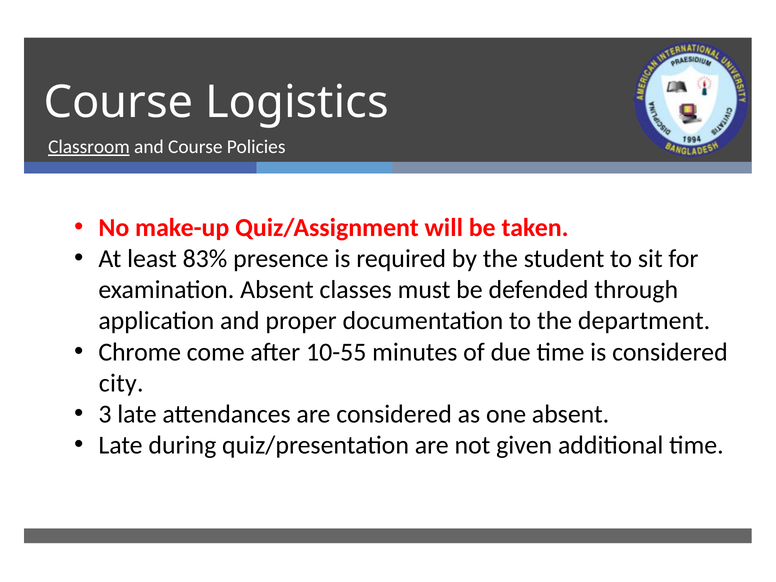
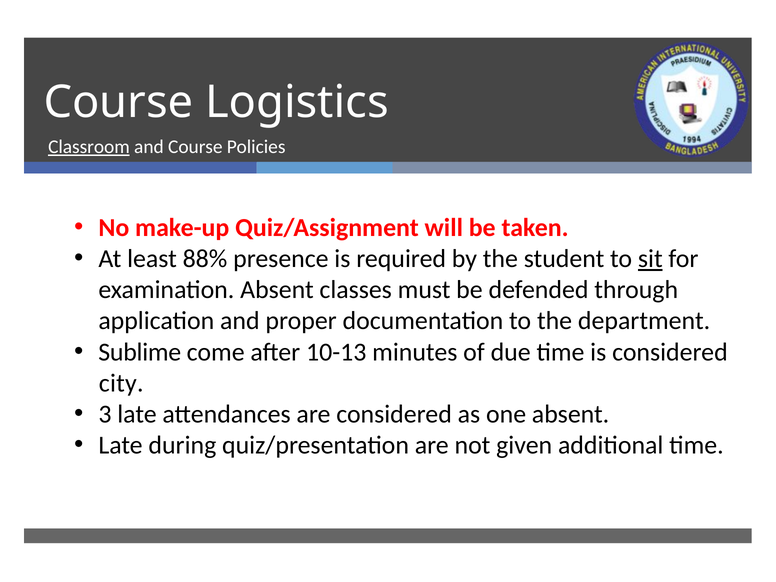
83%: 83% -> 88% (205, 259)
sit underline: none -> present (650, 259)
Chrome: Chrome -> Sublime (140, 352)
10-55: 10-55 -> 10-13 (336, 352)
